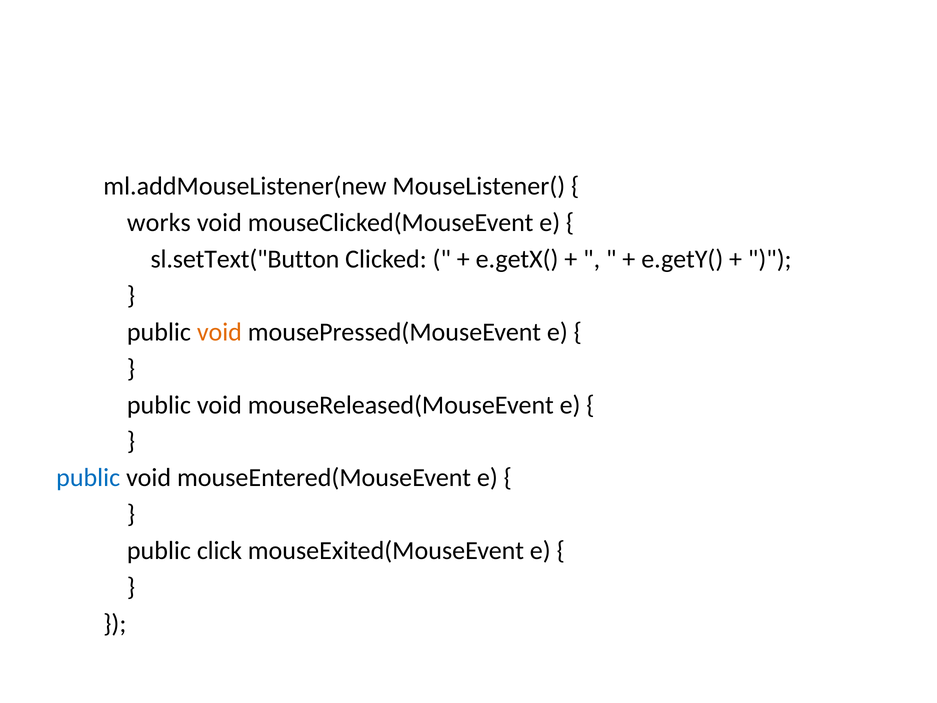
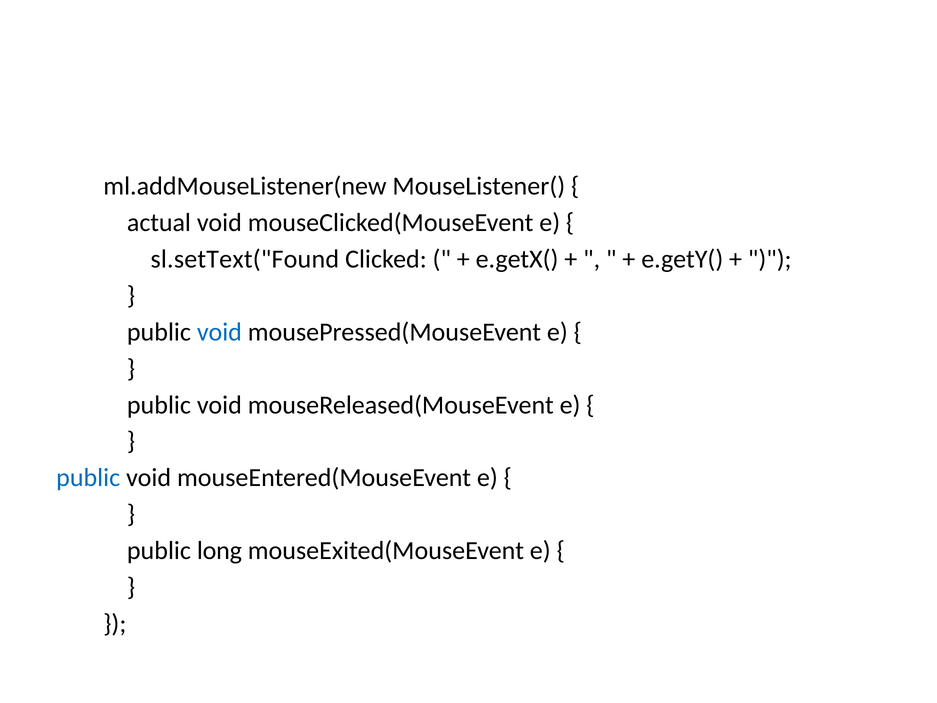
works: works -> actual (159, 223)
sl.setText("Button: sl.setText("Button -> sl.setText("Found (245, 259)
void colour: orange -> blue (219, 332)
click: click -> long (219, 551)
